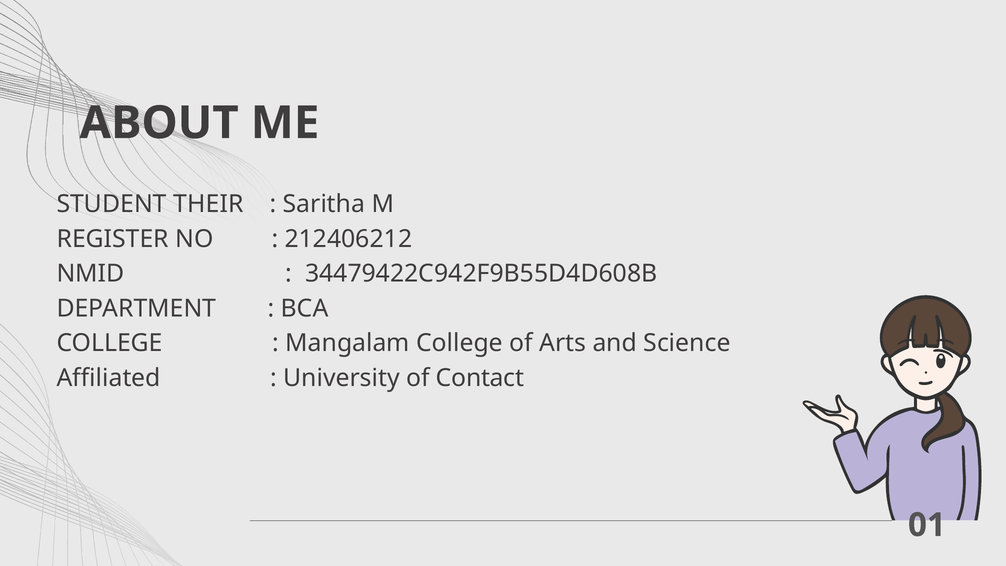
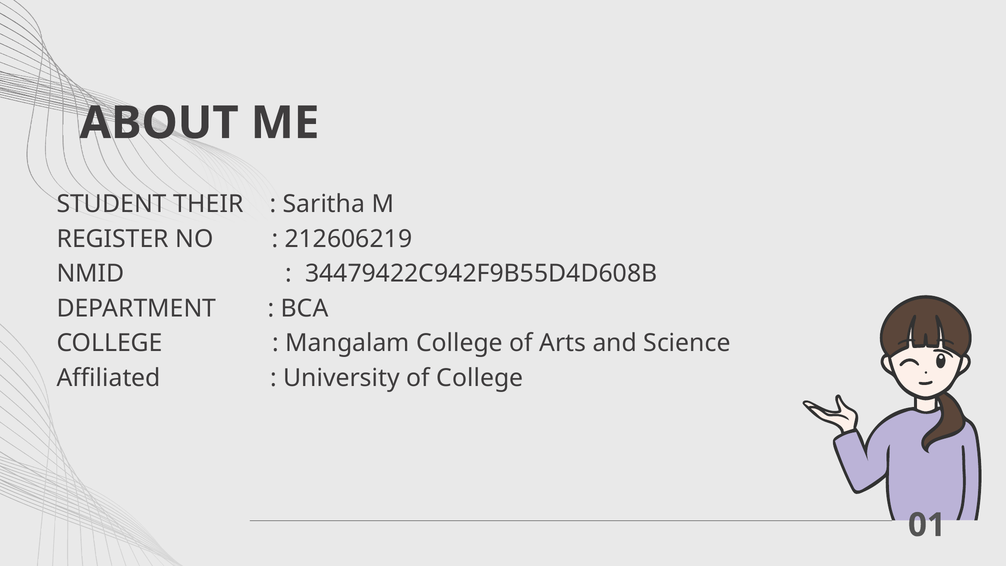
212406212: 212406212 -> 212606219 (348, 239)
of Contact: Contact -> College (480, 378)
